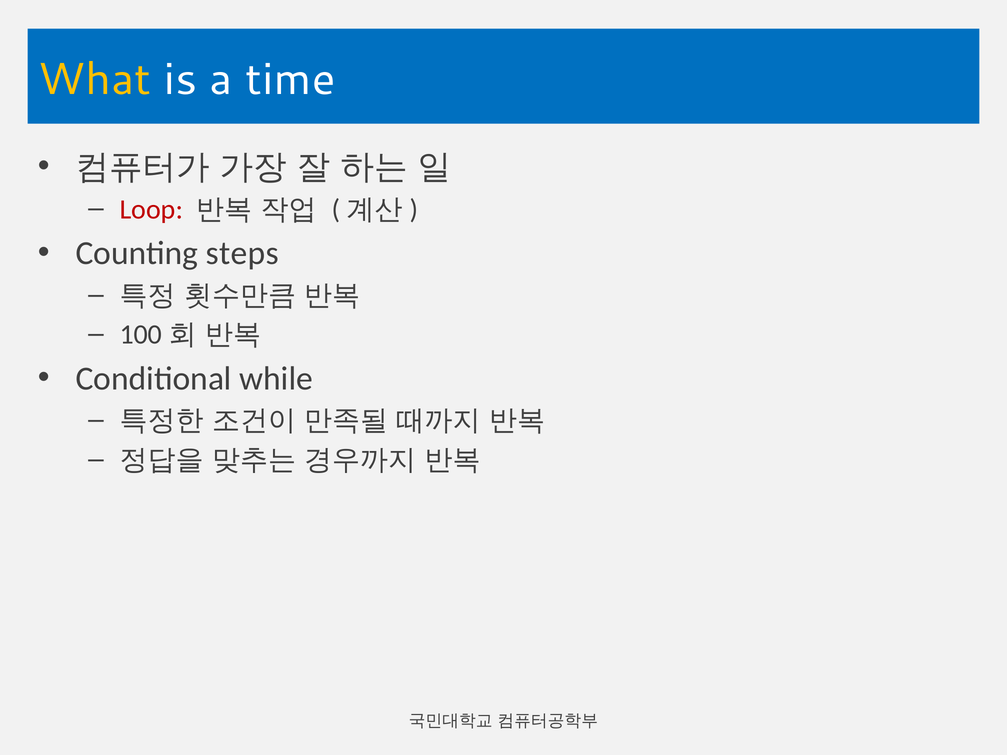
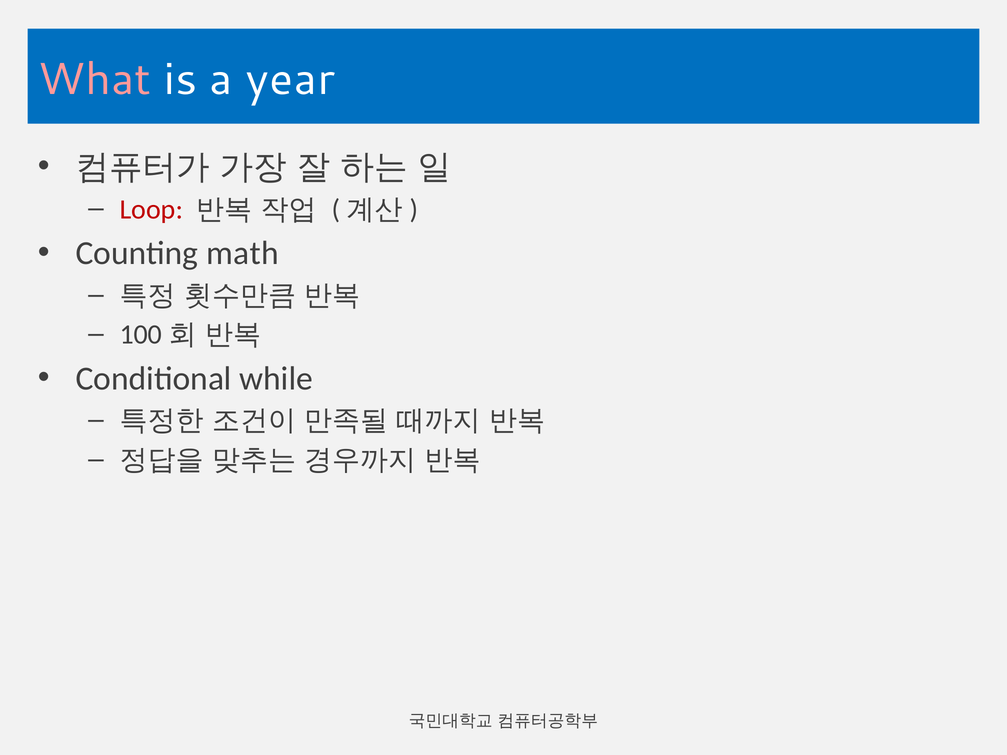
What colour: yellow -> pink (95, 79)
time: time -> year (290, 79)
steps: steps -> math (242, 253)
